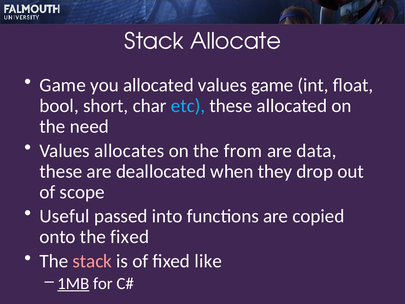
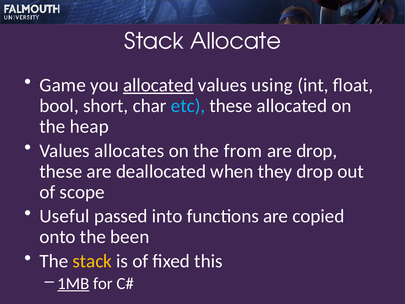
allocated underline: none -> present (158, 85)
values game: game -> using (272, 85)
need: need -> heap (89, 126)
are data: data -> drop (317, 151)
the fixed: fixed -> been (130, 237)
stack colour: pink -> yellow (92, 261)
like: like -> this (208, 261)
